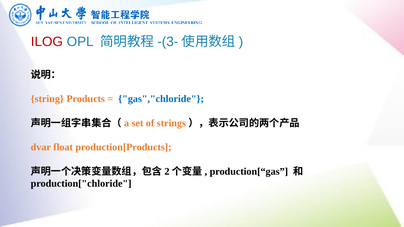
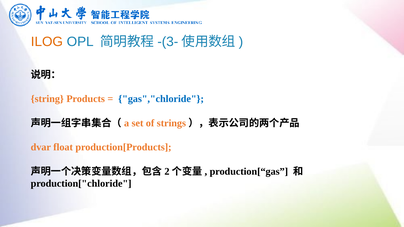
ILOG colour: red -> orange (47, 42)
